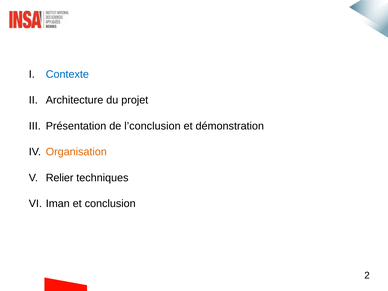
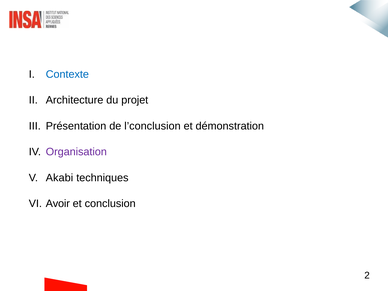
Organisation colour: orange -> purple (76, 152)
Relier: Relier -> Akabi (59, 178)
Iman: Iman -> Avoir (58, 204)
